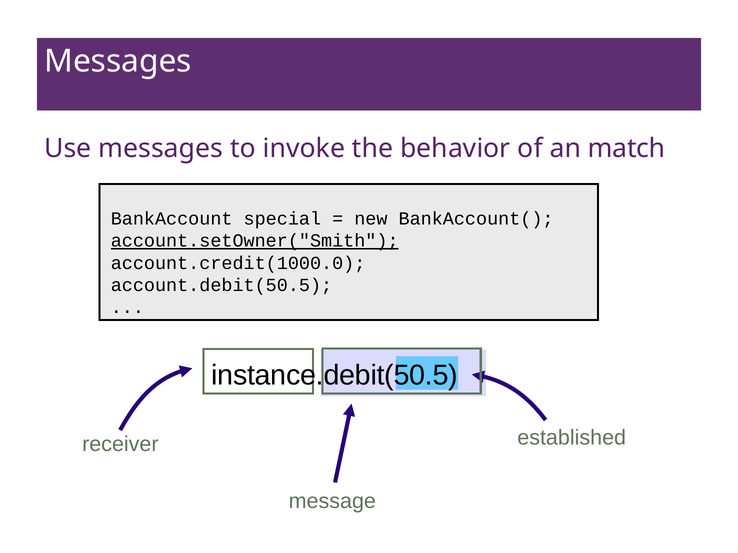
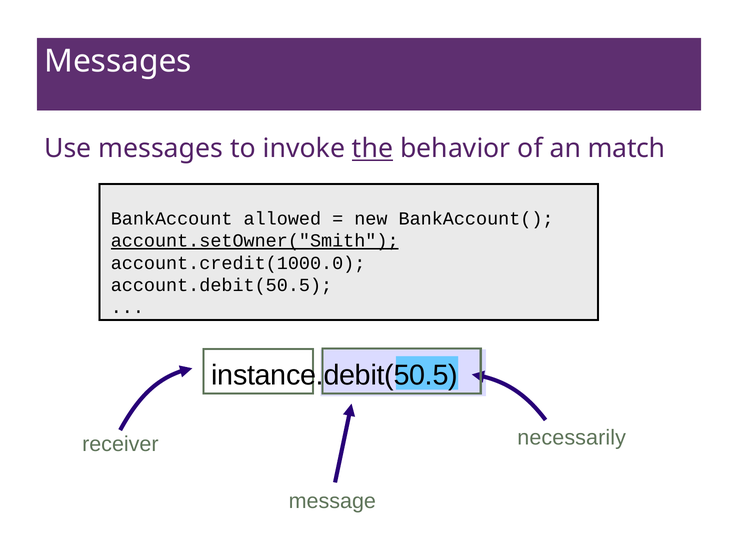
the underline: none -> present (372, 149)
special: special -> allowed (282, 219)
established: established -> necessarily (572, 438)
